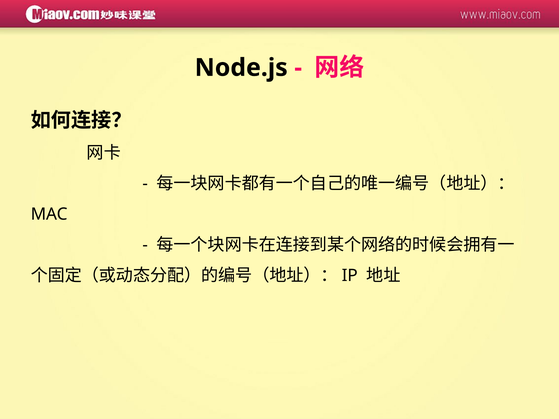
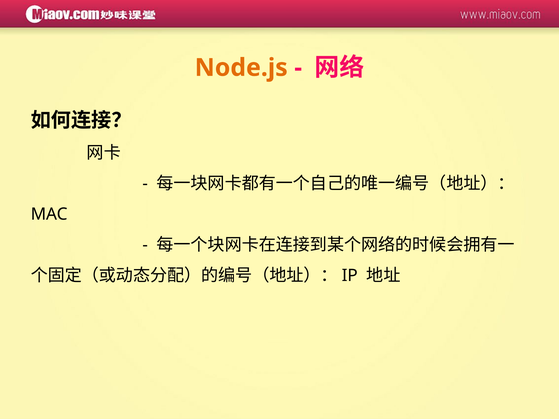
Node.js colour: black -> orange (241, 68)
